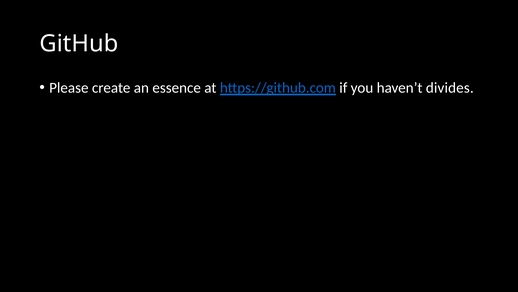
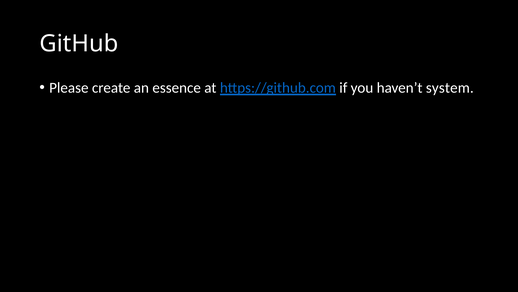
divides: divides -> system (450, 88)
